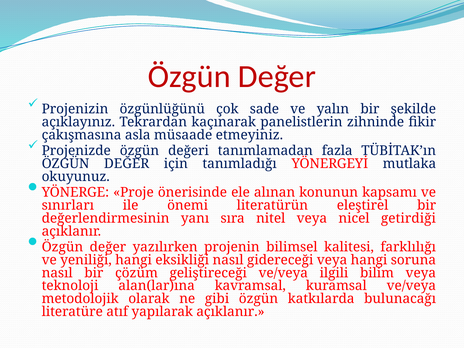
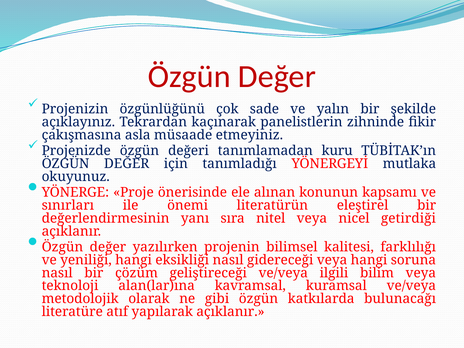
fazla: fazla -> kuru (337, 151)
